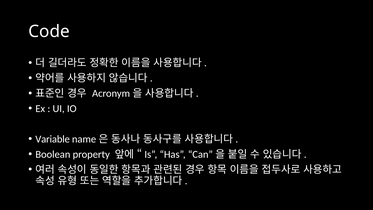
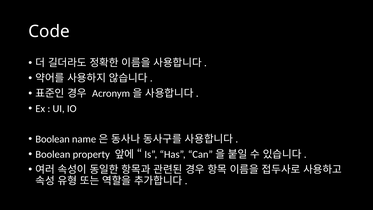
Variable: Variable -> Boolean (53, 139)
